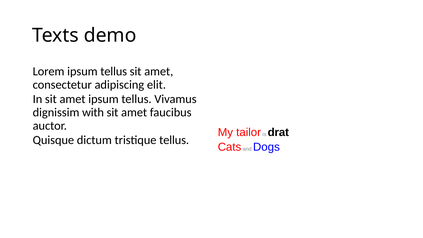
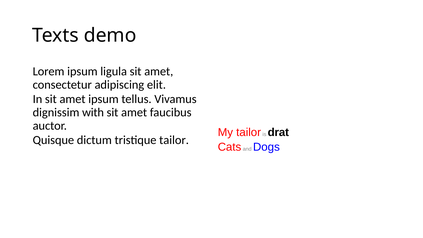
Lorem ipsum tellus: tellus -> ligula (114, 72)
tristique tellus: tellus -> tailor (174, 140)
